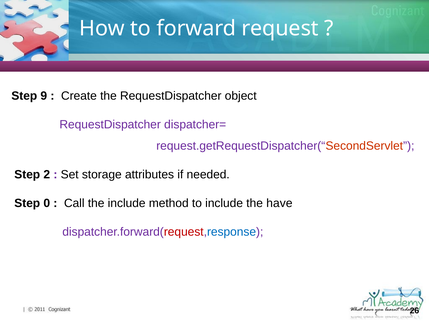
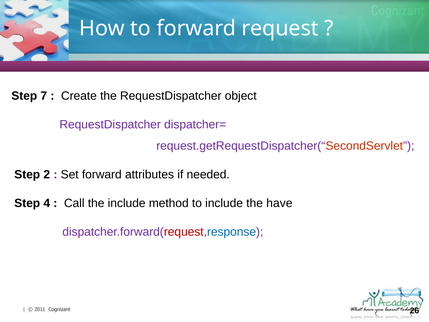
9: 9 -> 7 (44, 96)
Set storage: storage -> forward (102, 175)
0: 0 -> 4 (47, 203)
